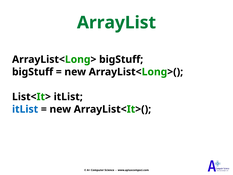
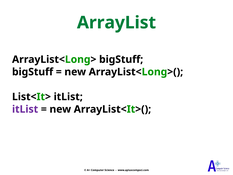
itList colour: blue -> purple (25, 109)
